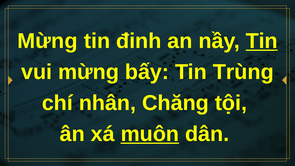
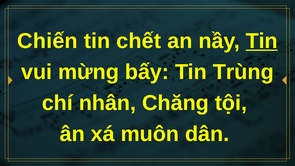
Mừng: Mừng -> Chiến (47, 41)
đinh: đinh -> chết (139, 41)
muôn underline: present -> none (150, 134)
